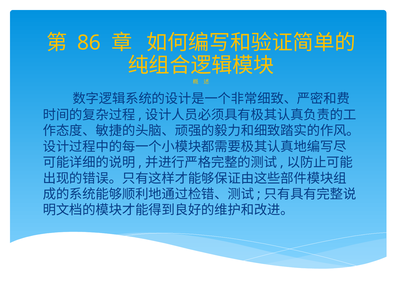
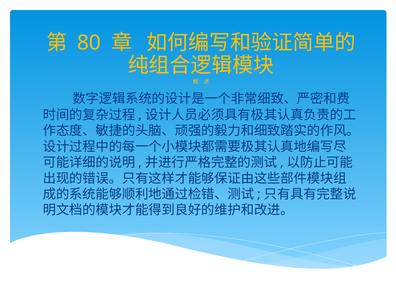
86: 86 -> 80 (89, 43)
